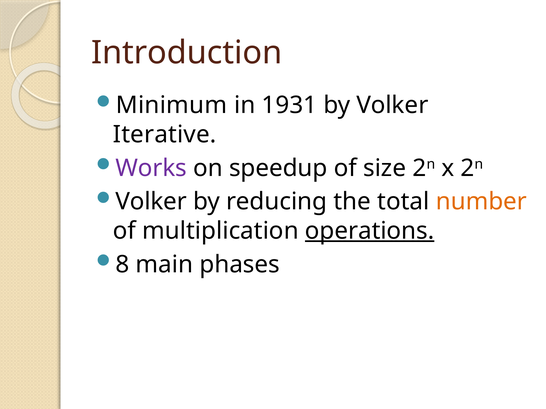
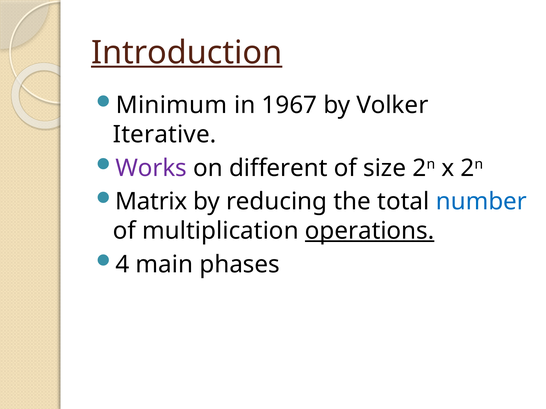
Introduction underline: none -> present (187, 53)
1931: 1931 -> 1967 (289, 105)
speedup: speedup -> different (278, 168)
Volker: Volker -> Matrix (151, 202)
number colour: orange -> blue (481, 202)
8: 8 -> 4 (122, 265)
